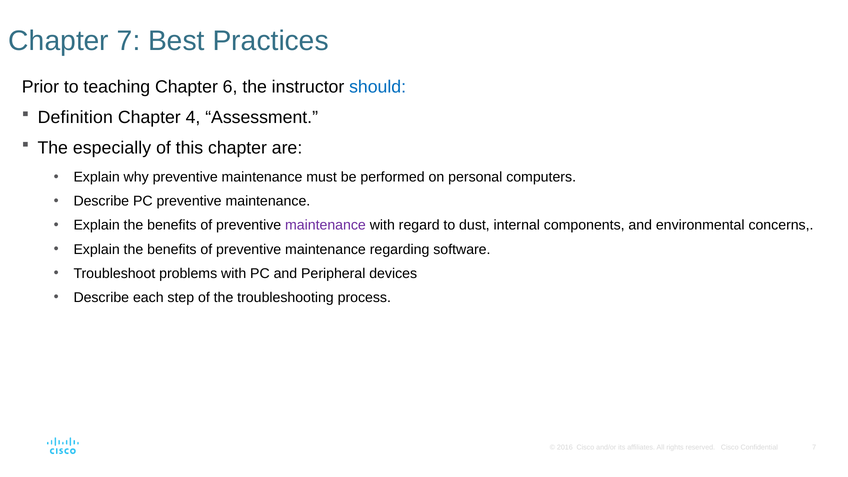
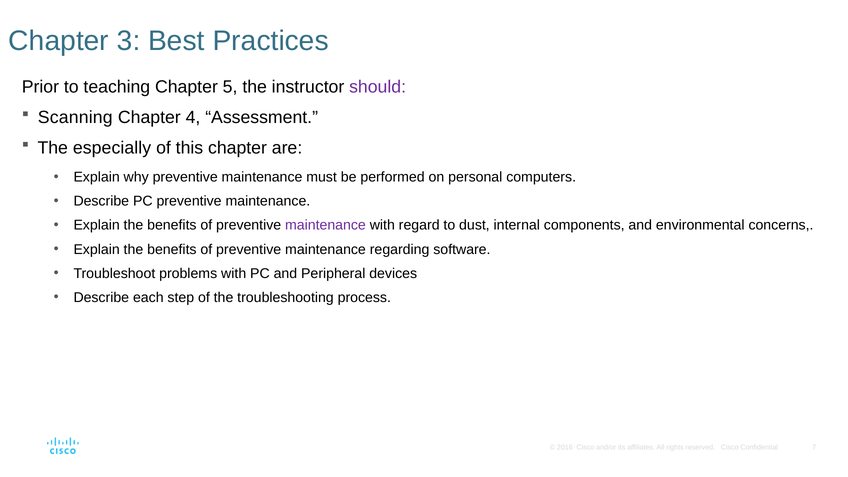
Chapter 7: 7 -> 3 (129, 41)
6: 6 -> 5 (230, 87)
should colour: blue -> purple (378, 87)
Definition: Definition -> Scanning (75, 117)
